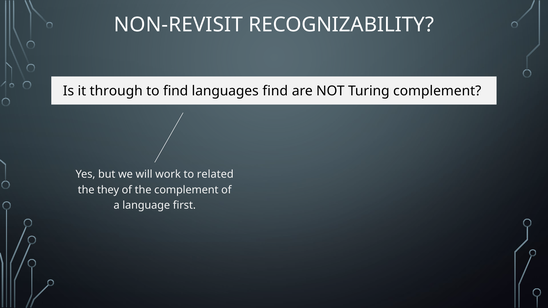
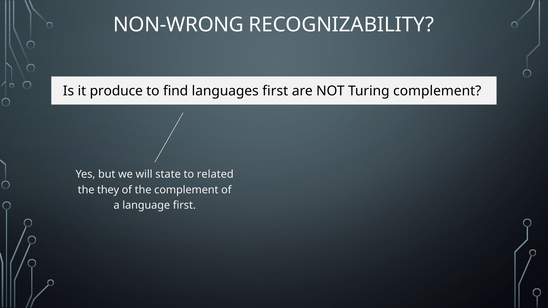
NON-REVISIT: NON-REVISIT -> NON-WRONG (178, 25)
through: through -> produce (116, 91)
languages find: find -> first (275, 91)
work: work -> state (168, 174)
